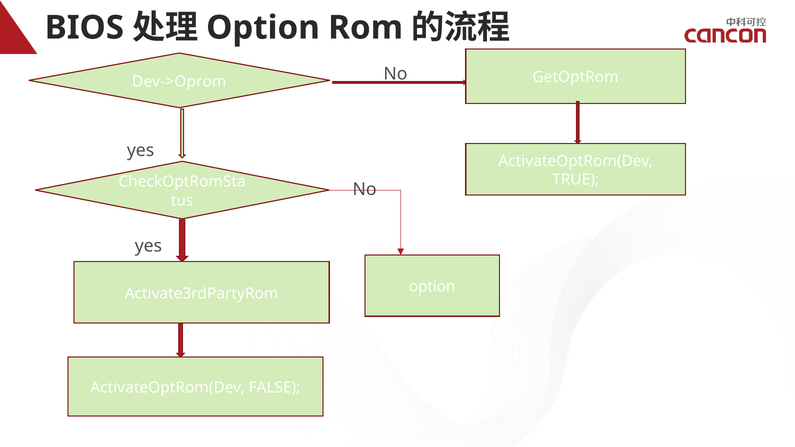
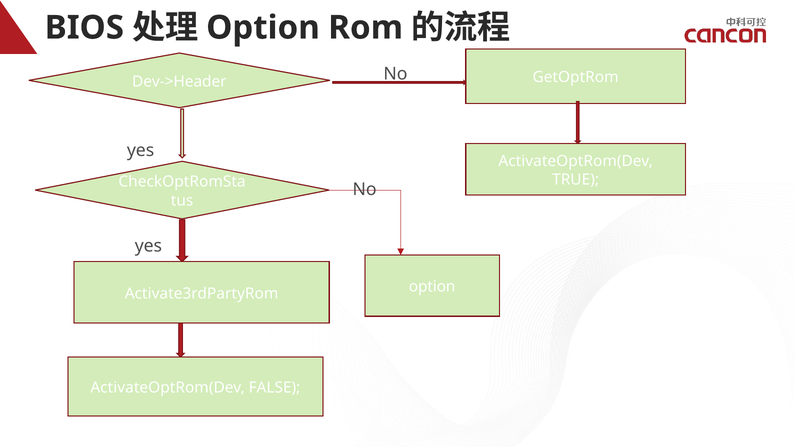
Dev->Oprom: Dev->Oprom -> Dev->Header (179, 81)
